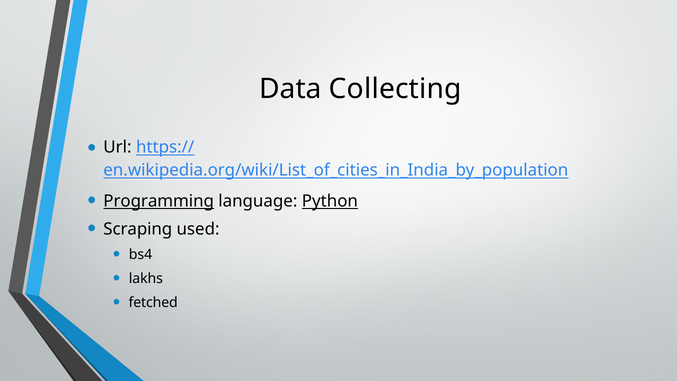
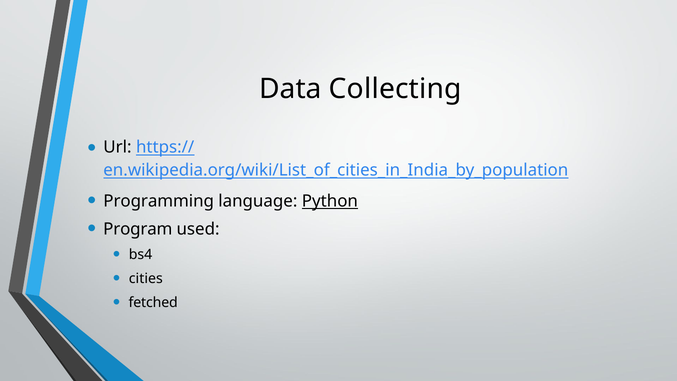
Programming underline: present -> none (159, 201)
Scraping: Scraping -> Program (138, 229)
lakhs: lakhs -> cities (146, 278)
